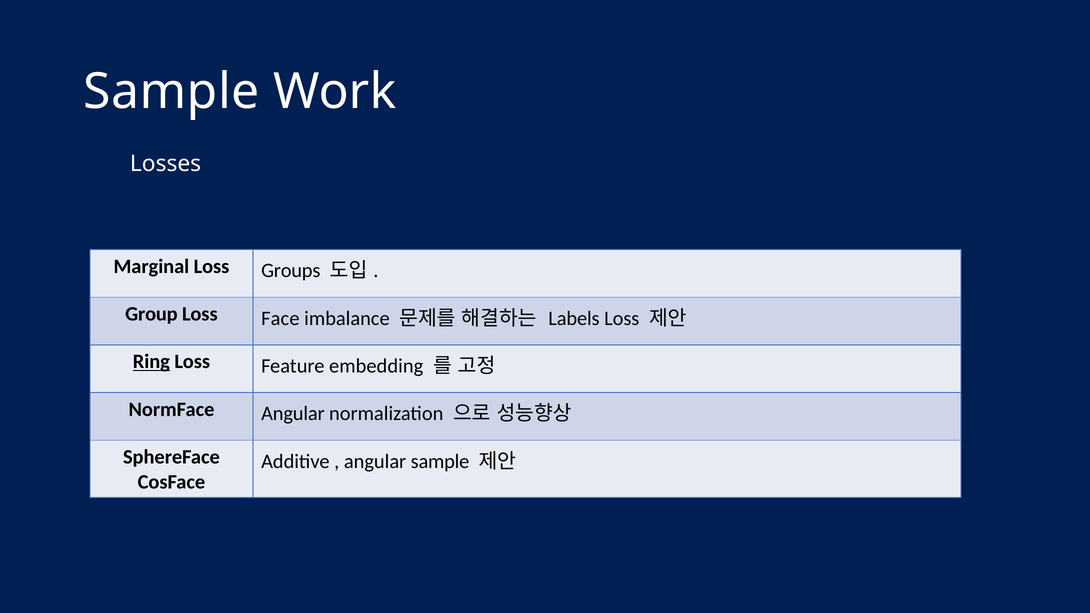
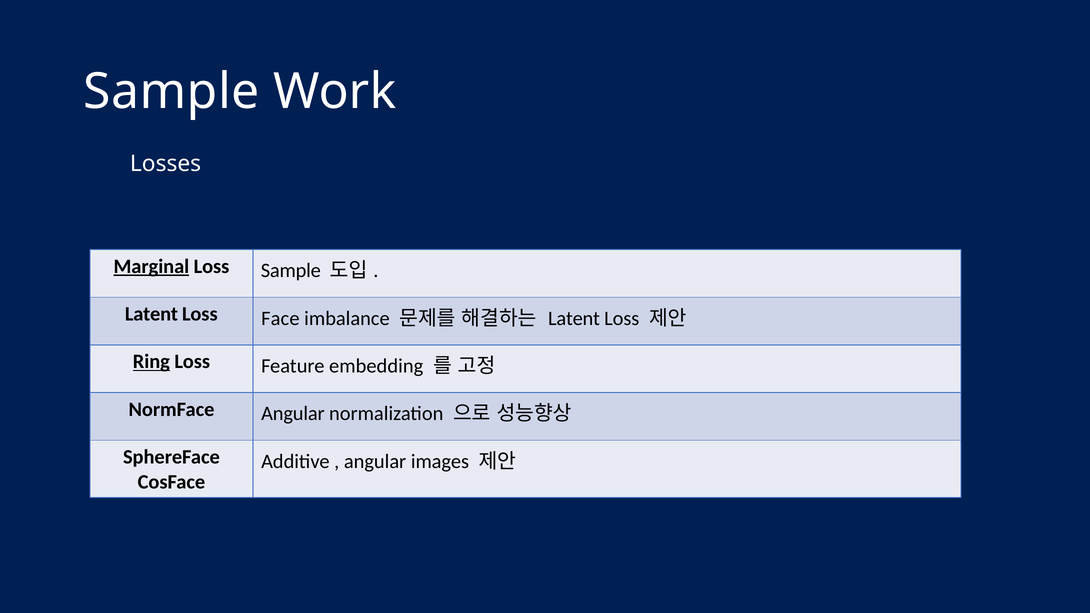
Marginal underline: none -> present (151, 266)
Loss Groups: Groups -> Sample (291, 271)
Group: Group -> Latent (151, 314)
Labels: Labels -> Latent (574, 318)
angular sample: sample -> images (440, 461)
